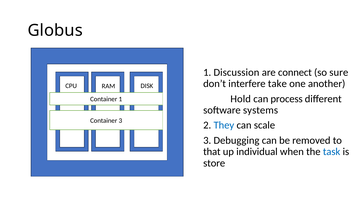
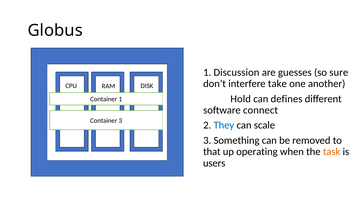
connect: connect -> guesses (295, 73)
process: process -> defines (287, 99)
systems: systems -> connect (261, 110)
Debugging: Debugging -> Something (237, 141)
individual: individual -> operating (257, 152)
task colour: blue -> orange (332, 152)
store: store -> users (214, 164)
